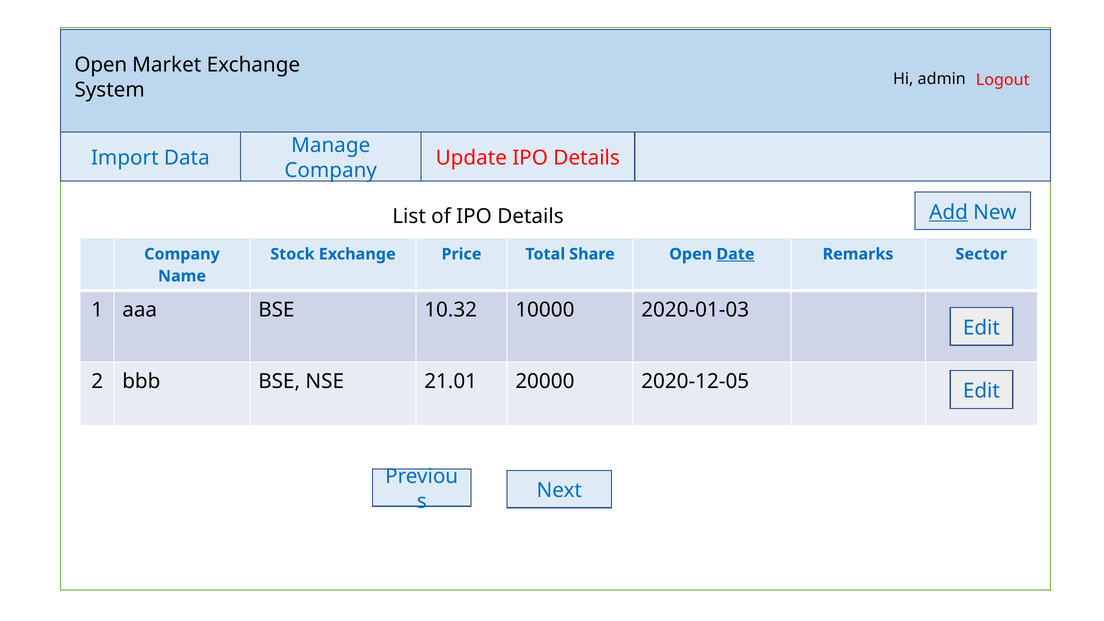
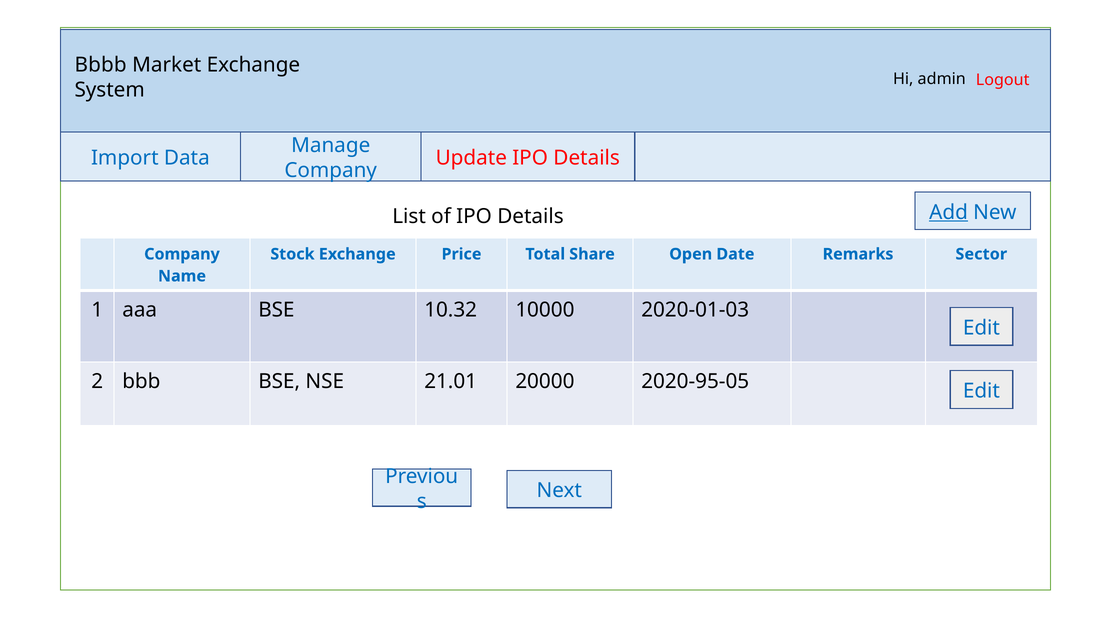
Open: Open -> Bbbb (101, 65)
Date underline: present -> none (735, 254)
2020-12-05: 2020-12-05 -> 2020-95-05 (695, 381)
